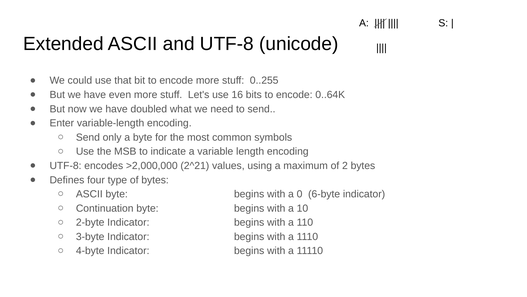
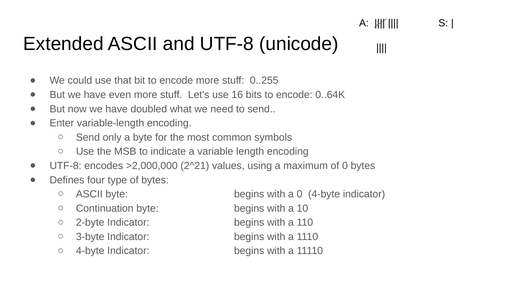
of 2: 2 -> 0 (345, 165)
0 6-byte: 6-byte -> 4-byte (324, 194)
